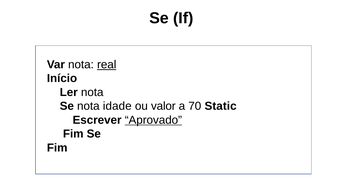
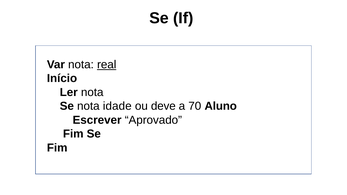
valor: valor -> deve (163, 106)
Static: Static -> Aluno (221, 106)
Aprovado underline: present -> none (153, 120)
